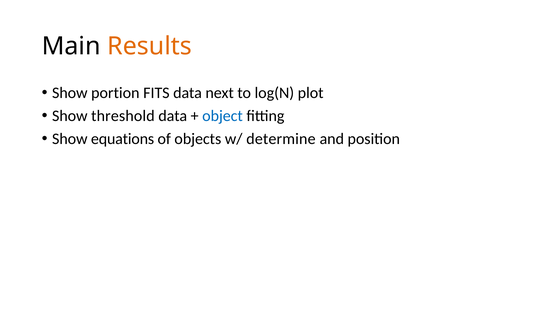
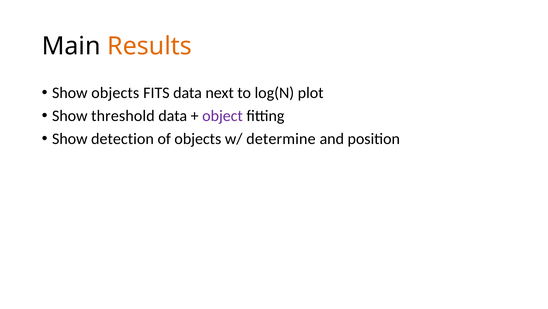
Show portion: portion -> objects (115, 93)
object colour: blue -> purple (223, 116)
equations: equations -> detection (122, 139)
